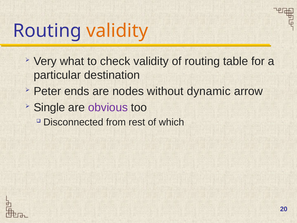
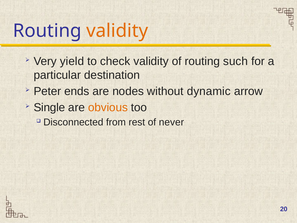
what: what -> yield (72, 61)
table: table -> such (236, 61)
obvious colour: purple -> orange (108, 107)
which: which -> never (171, 122)
